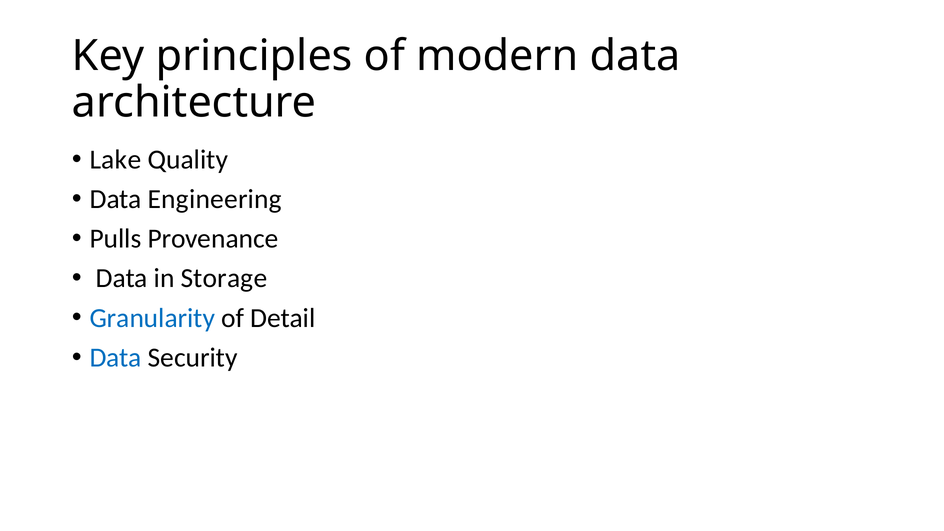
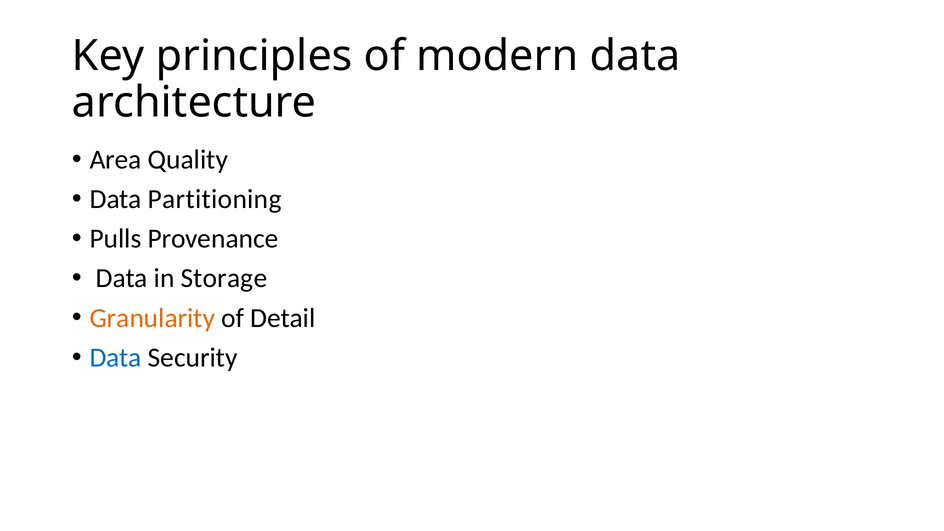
Lake: Lake -> Area (116, 160)
Engineering: Engineering -> Partitioning (215, 199)
Granularity colour: blue -> orange (152, 318)
